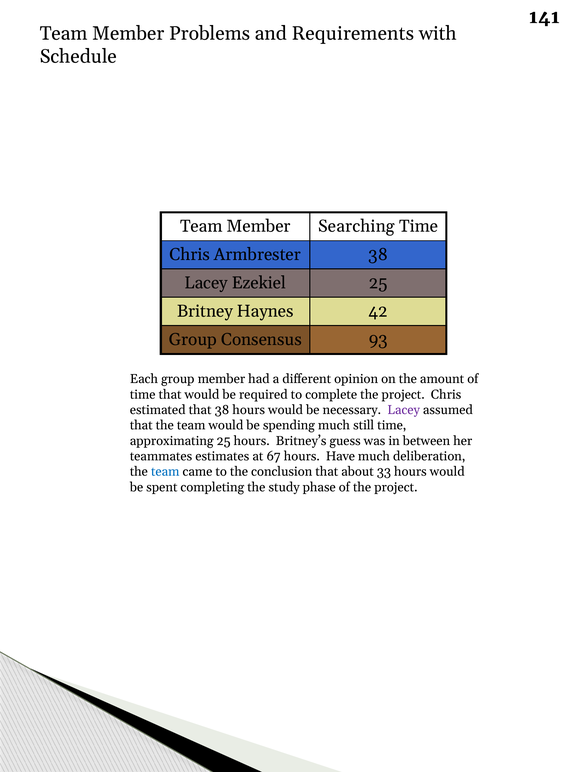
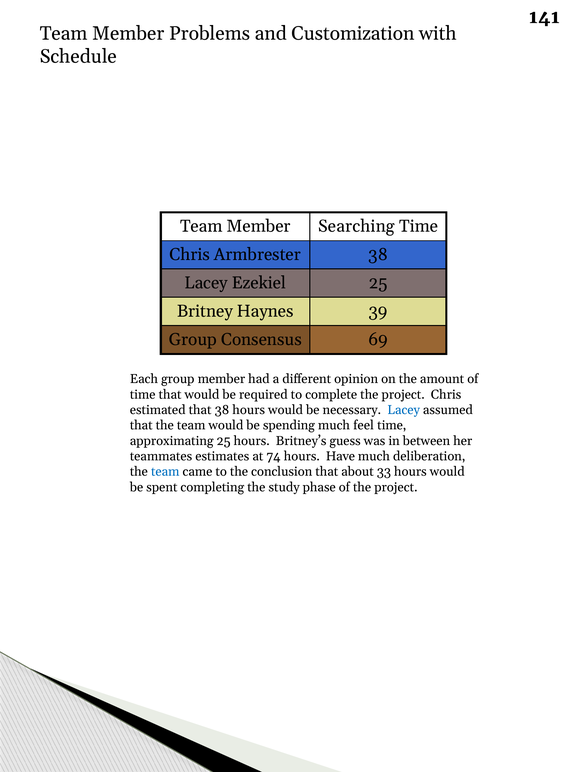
Requirements: Requirements -> Customization (353, 33)
42: 42 -> 39 (378, 311)
93: 93 -> 69 (378, 340)
Lacey colour: purple -> blue (404, 410)
still: still -> feel (364, 425)
67: 67 -> 74 (274, 456)
